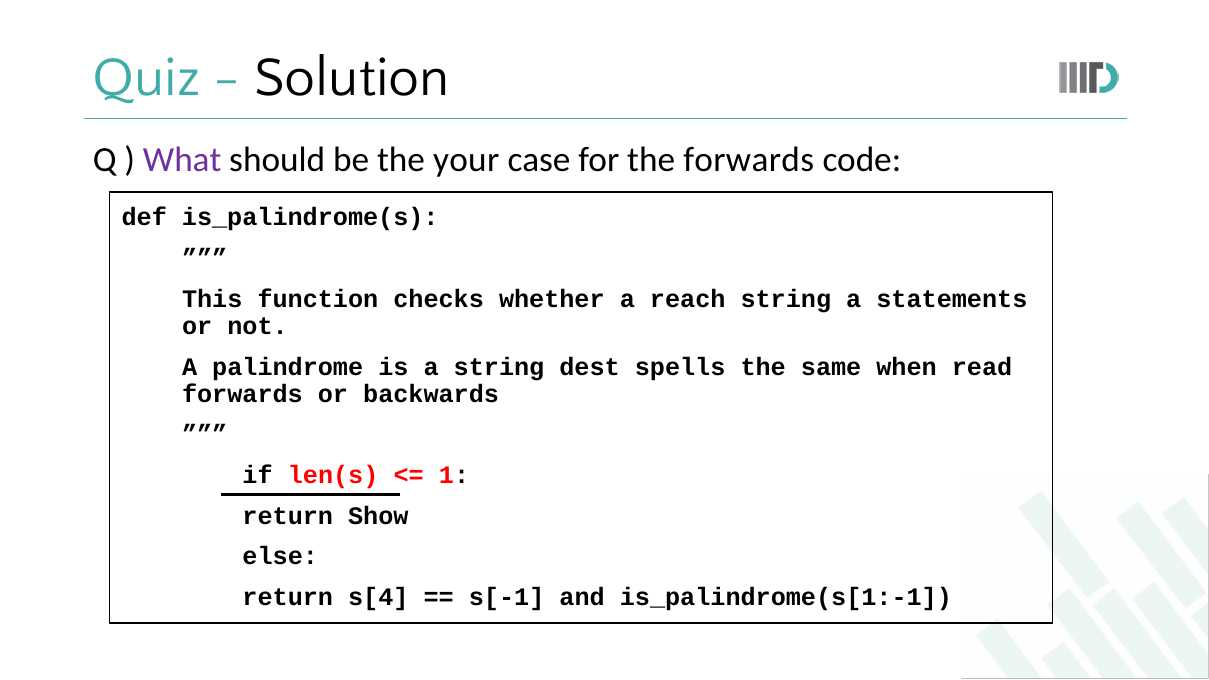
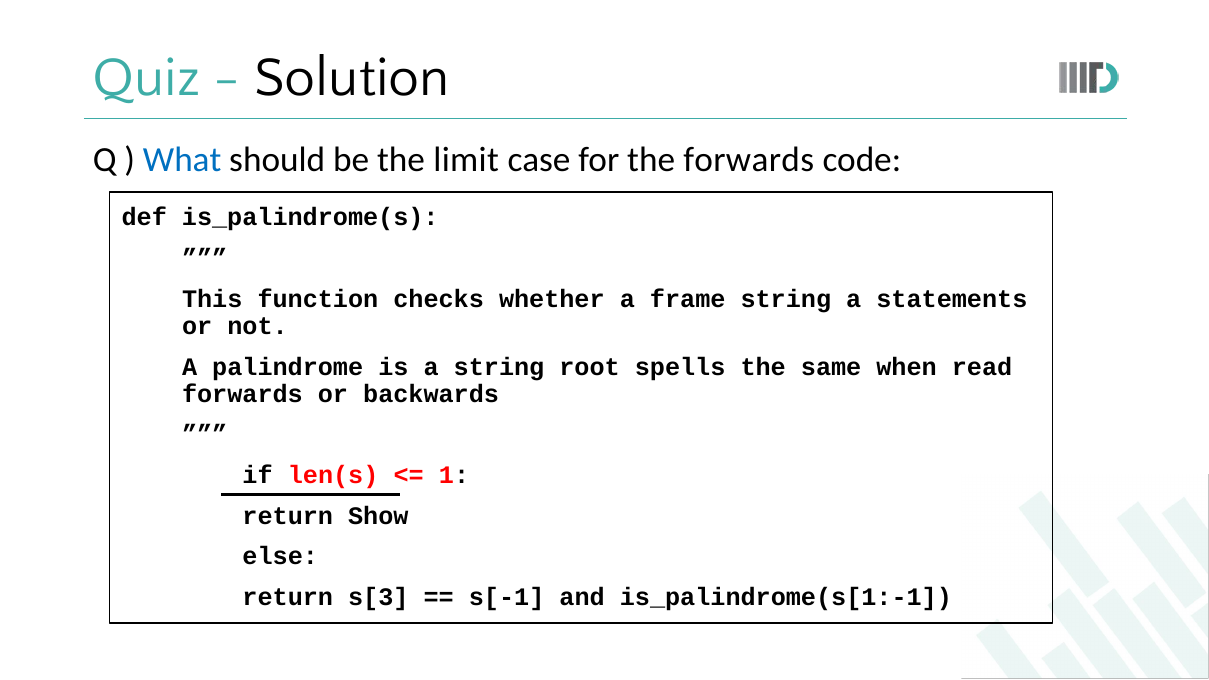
What colour: purple -> blue (182, 160)
your: your -> limit (466, 160)
reach: reach -> frame (688, 299)
dest: dest -> root (590, 367)
s[4: s[4 -> s[3 (378, 597)
